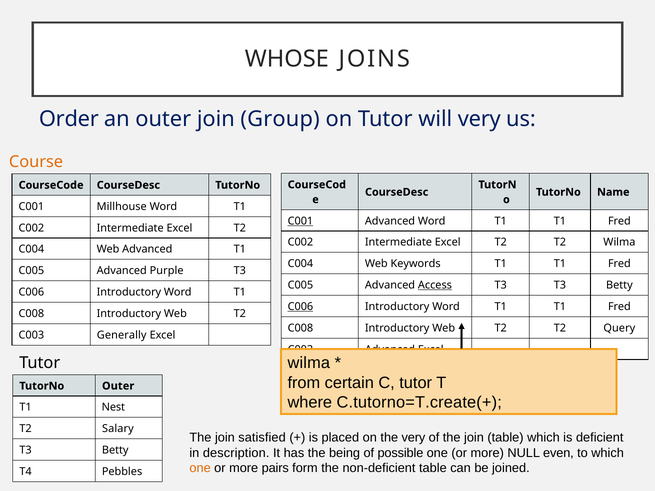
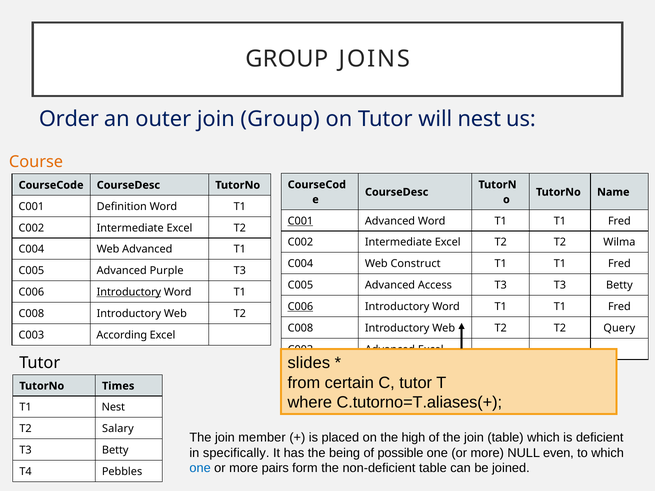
WHOSE: WHOSE -> GROUP (287, 59)
will very: very -> nest (479, 119)
Millhouse: Millhouse -> Definition (122, 207)
Keywords: Keywords -> Construct (416, 264)
Access underline: present -> none (435, 285)
Introductory underline: none -> present (129, 292)
Generally: Generally -> According (122, 335)
Tutor wilma: wilma -> slides (309, 363)
TutorNo Outer: Outer -> Times (118, 386)
C.tutorno=T.create(+: C.tutorno=T.create(+ -> C.tutorno=T.aliases(+ (419, 402)
satisfied: satisfied -> member (262, 438)
the very: very -> high (413, 438)
description: description -> specifically (236, 453)
one colour: orange -> blue (200, 469)
